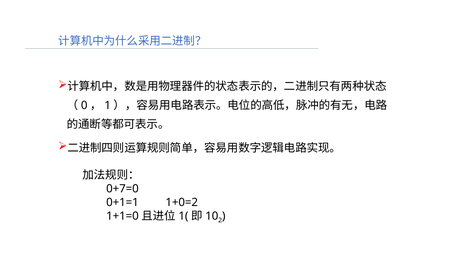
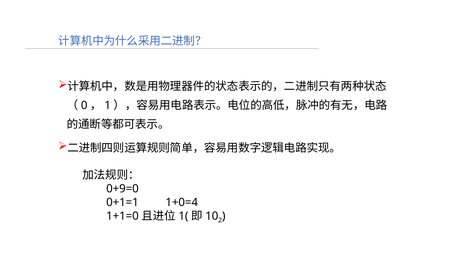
0+7=0: 0+7=0 -> 0+9=0 (122, 189)
1+0=2: 1+0=2 -> 1+0=4 (182, 203)
